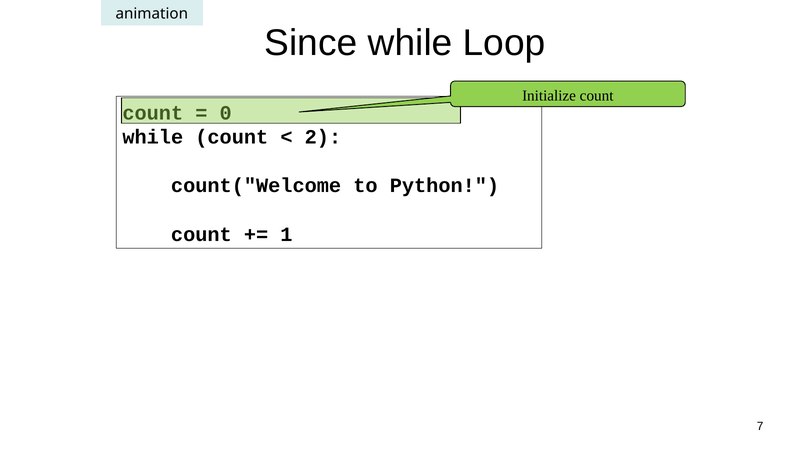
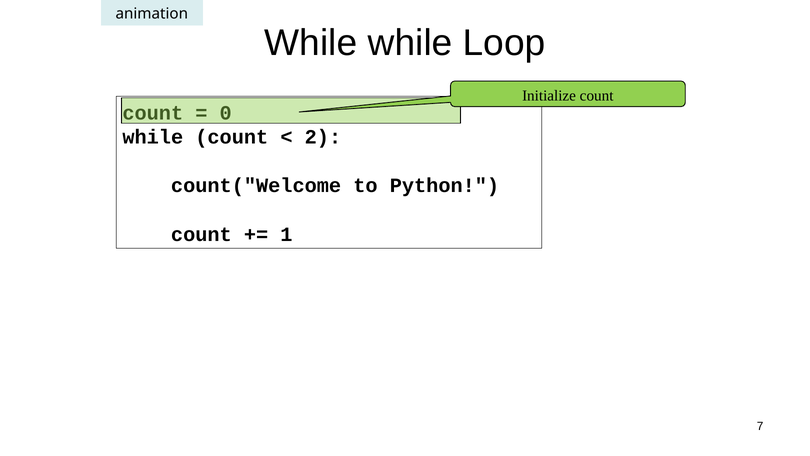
Since: Since -> While (311, 43)
